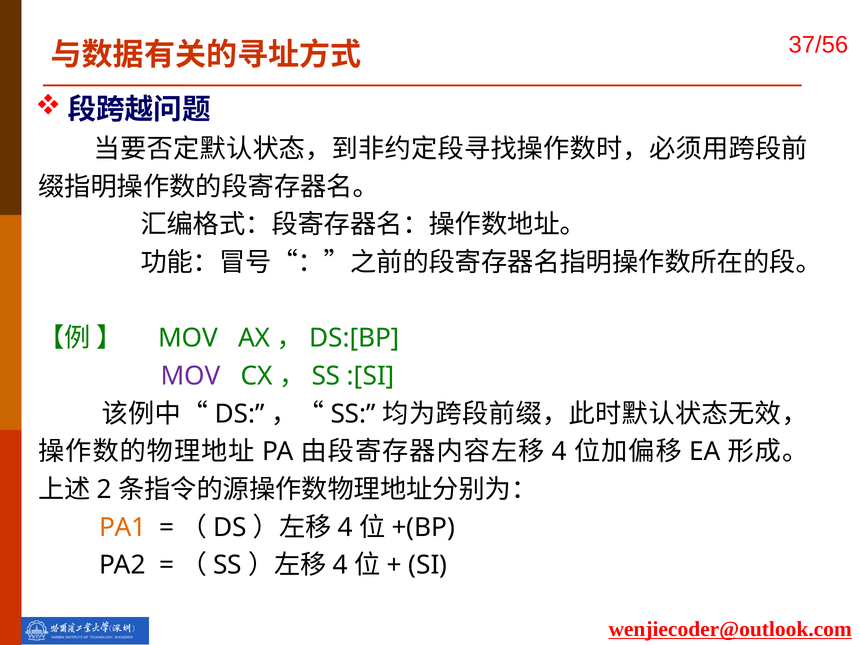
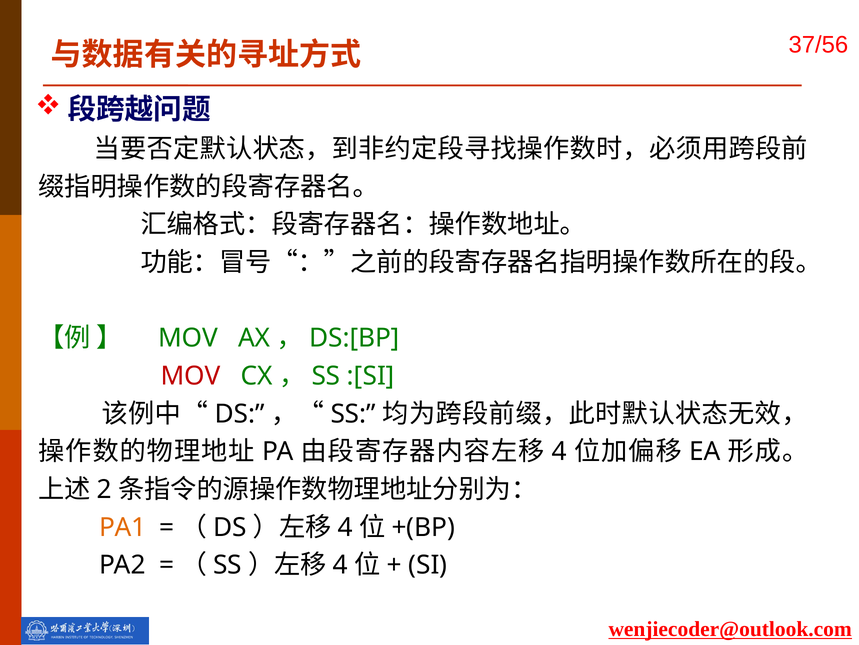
MOV colour: purple -> red (191, 376)
